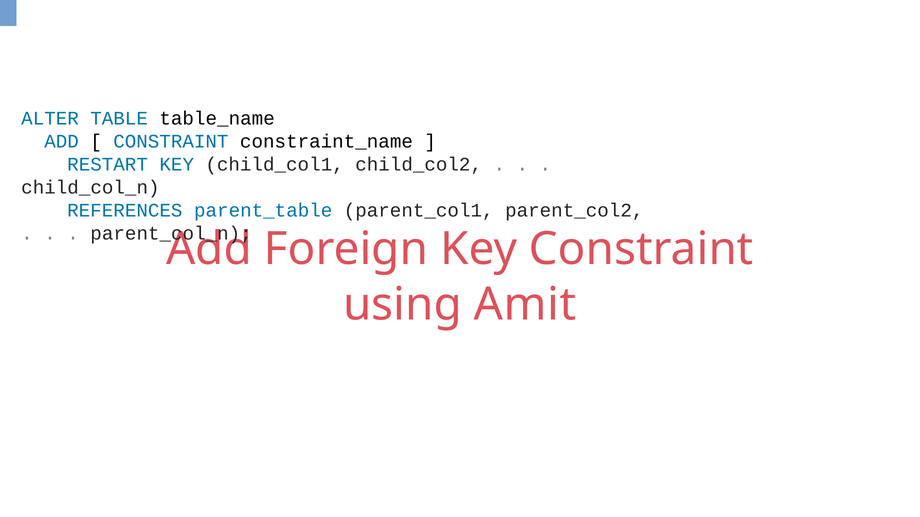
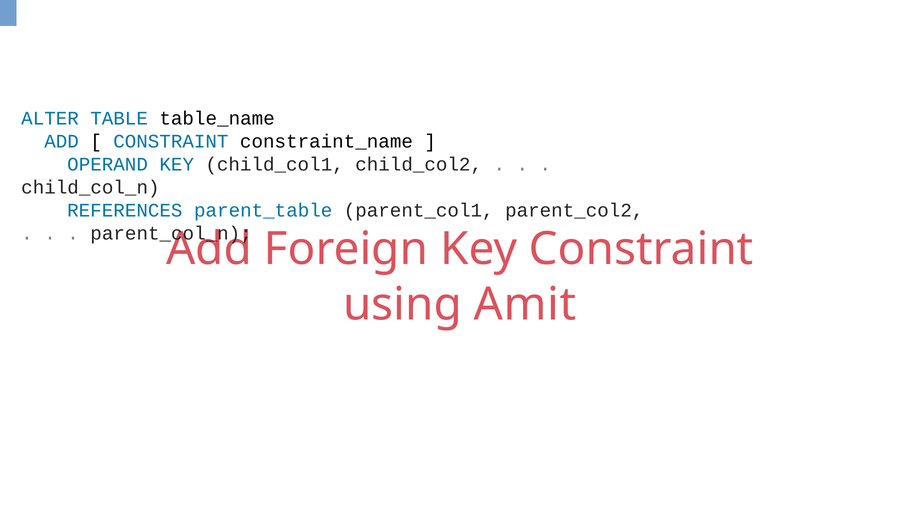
RESTART: RESTART -> OPERAND (108, 164)
